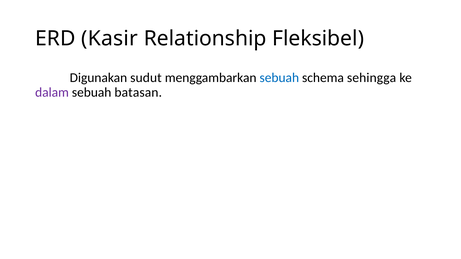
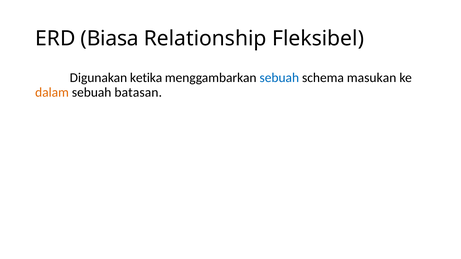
Kasir: Kasir -> Biasa (110, 39)
sudut: sudut -> ketika (146, 78)
sehingga: sehingga -> masukan (372, 78)
dalam colour: purple -> orange (52, 92)
